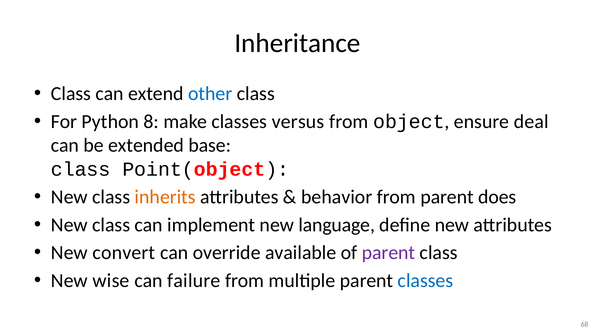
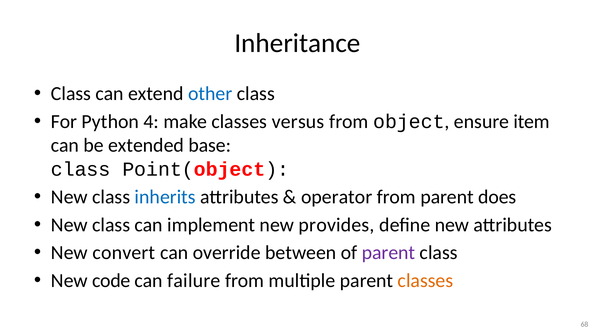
8: 8 -> 4 (151, 121)
deal: deal -> item (532, 121)
inherits colour: orange -> blue (165, 197)
behavior: behavior -> operator (337, 197)
language: language -> provides (337, 225)
available: available -> between (301, 252)
wise: wise -> code (111, 280)
classes colour: blue -> orange (425, 280)
